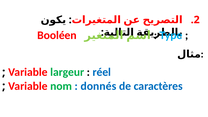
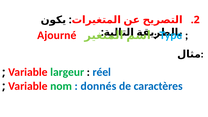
Booléen: Booléen -> Ajourné (57, 35)
